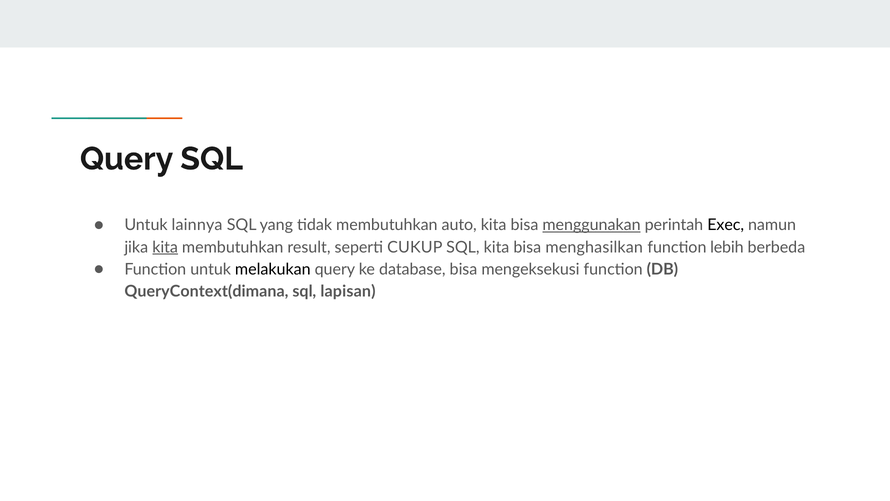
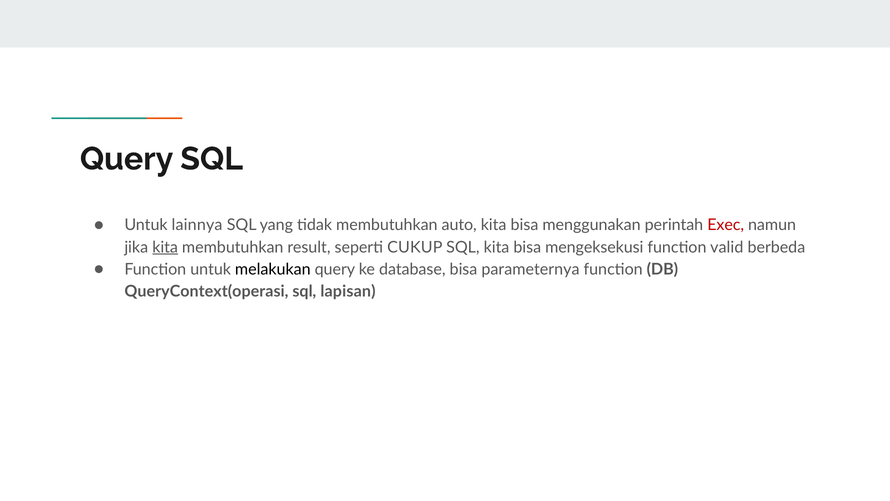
menggunakan underline: present -> none (592, 225)
Exec colour: black -> red (726, 225)
menghasilkan: menghasilkan -> mengeksekusi (594, 247)
lebih: lebih -> valid (727, 247)
mengeksekusi: mengeksekusi -> parameternya (530, 269)
QueryContext(dimana: QueryContext(dimana -> QueryContext(operasi (206, 291)
